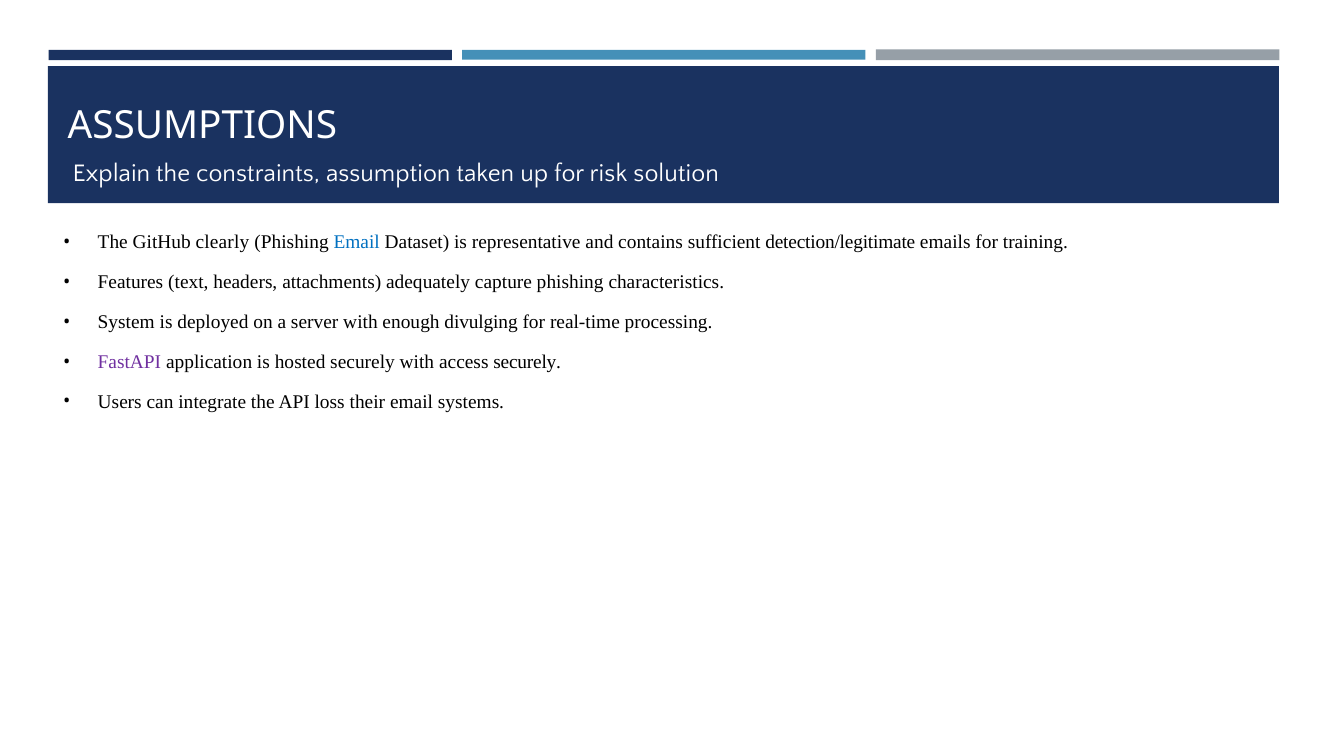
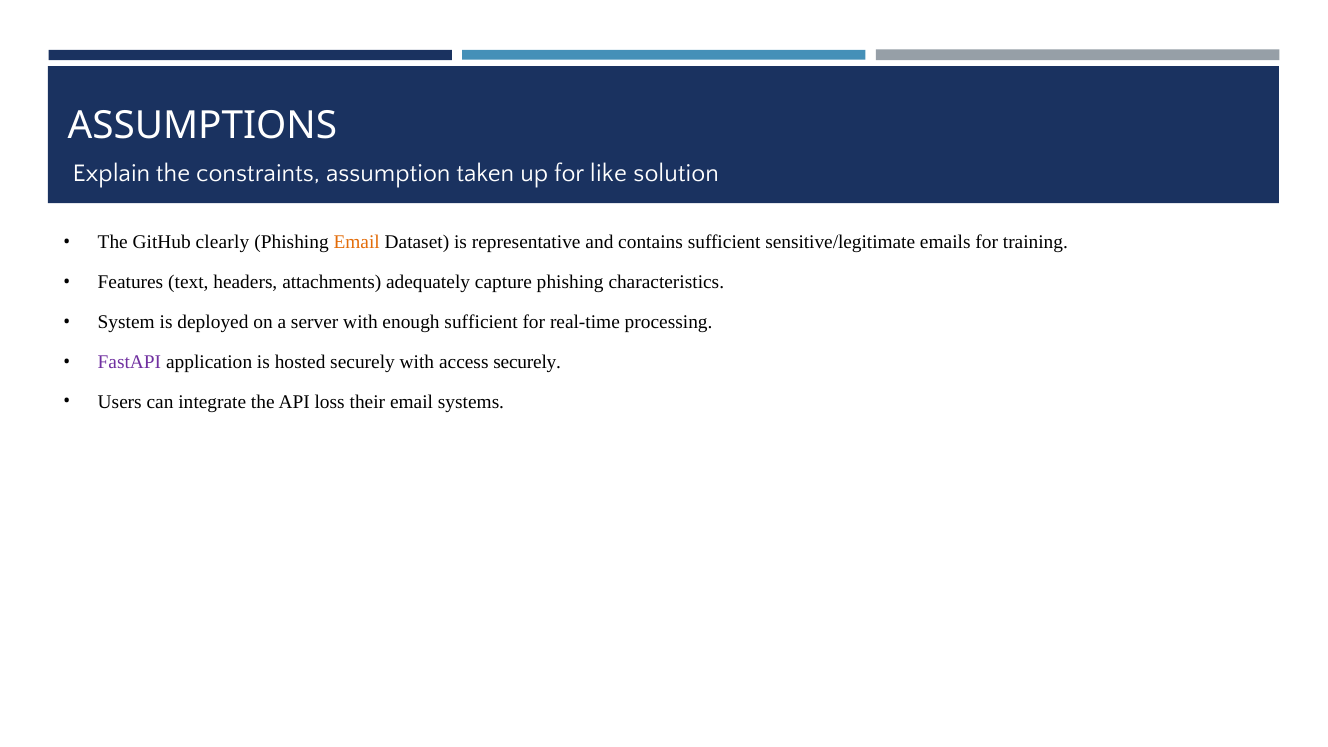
risk: risk -> like (608, 173)
Email colour: blue -> orange (357, 242)
detection/legitimate: detection/legitimate -> sensitive/legitimate (840, 242)
enough divulging: divulging -> sufficient (481, 322)
